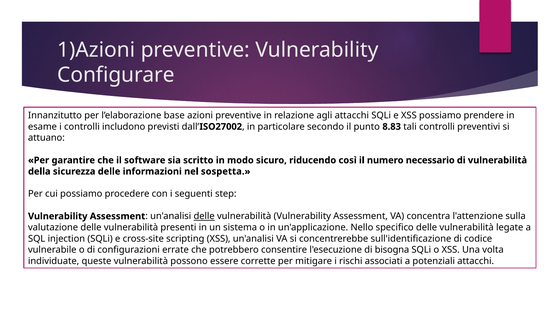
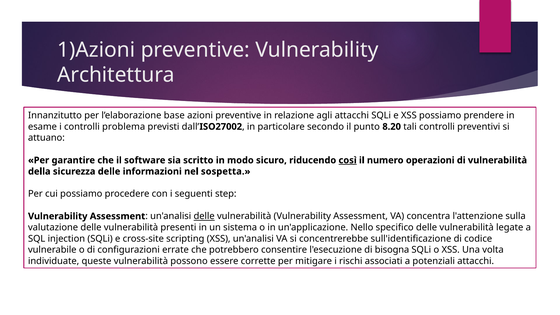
Configurare: Configurare -> Architettura (116, 75)
includono: includono -> problema (124, 127)
8.83: 8.83 -> 8.20 (392, 127)
così underline: none -> present (348, 160)
necessario: necessario -> operazioni (430, 160)
